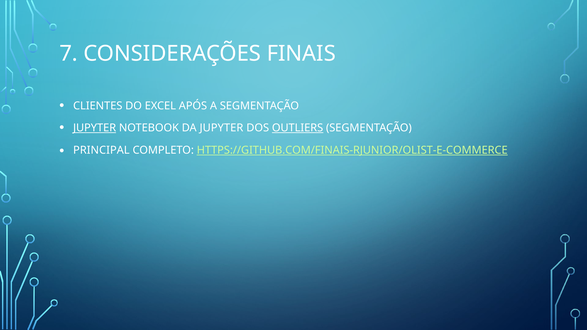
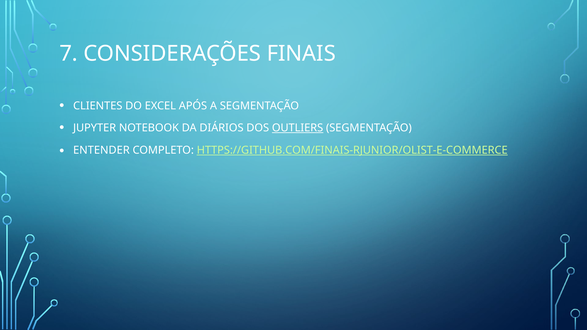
JUPYTER underline: present -> none (95, 128)
DA JUPYTER: JUPYTER -> DIÁRIOS (222, 128)
PRINCIPAL: PRINCIPAL -> ENTENDER (101, 150)
